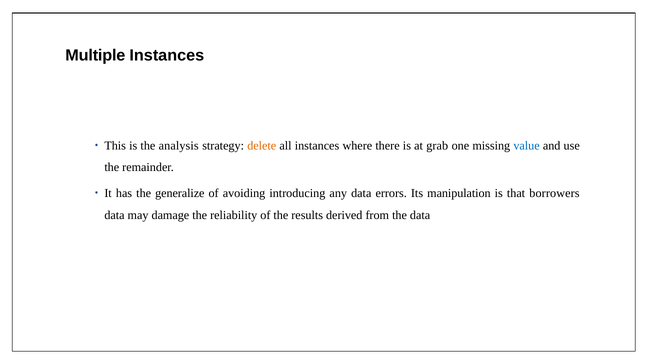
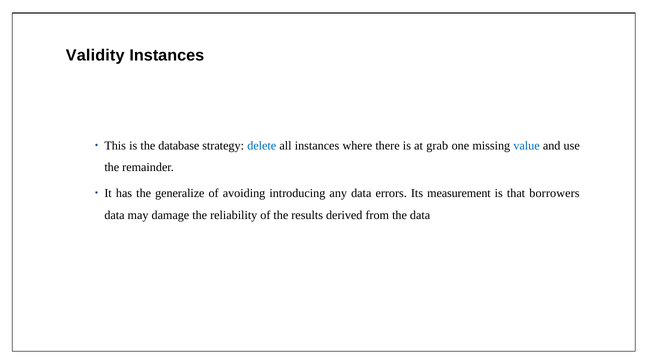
Multiple: Multiple -> Validity (95, 56)
analysis: analysis -> database (179, 146)
delete colour: orange -> blue (262, 146)
manipulation: manipulation -> measurement (459, 194)
